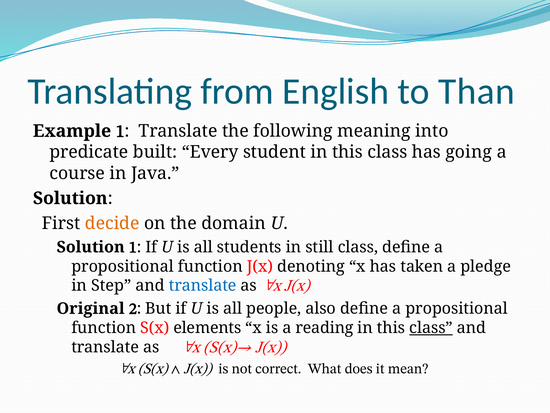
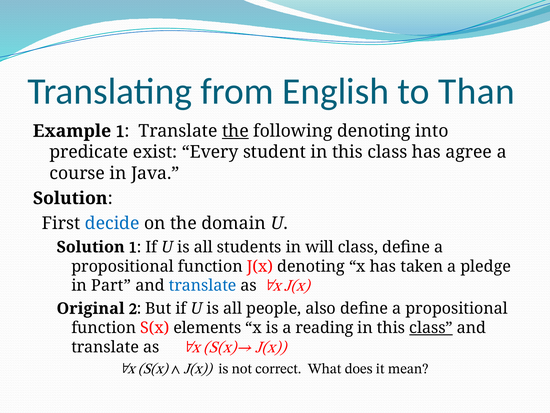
the underline: none -> present (235, 131)
following meaning: meaning -> denoting (374, 131)
built: built -> exist (155, 152)
going: going -> agree (469, 152)
decide colour: orange -> blue (112, 223)
still: still -> will (320, 247)
Step: Step -> Part (111, 285)
